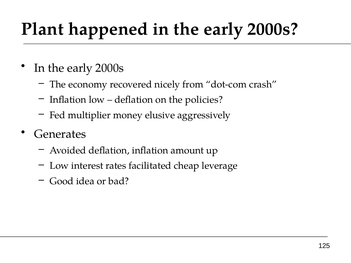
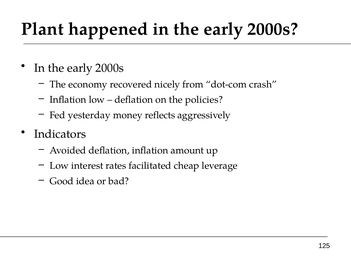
multiplier: multiplier -> yesterday (89, 115)
elusive: elusive -> reflects (160, 115)
Generates: Generates -> Indicators (60, 134)
